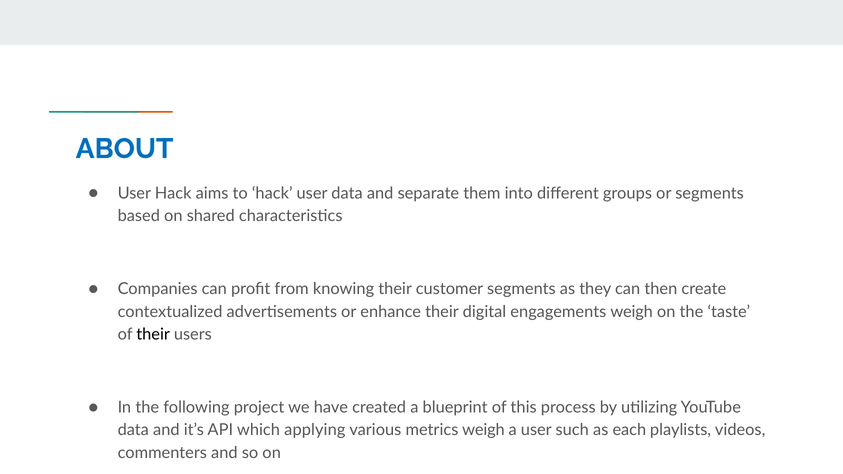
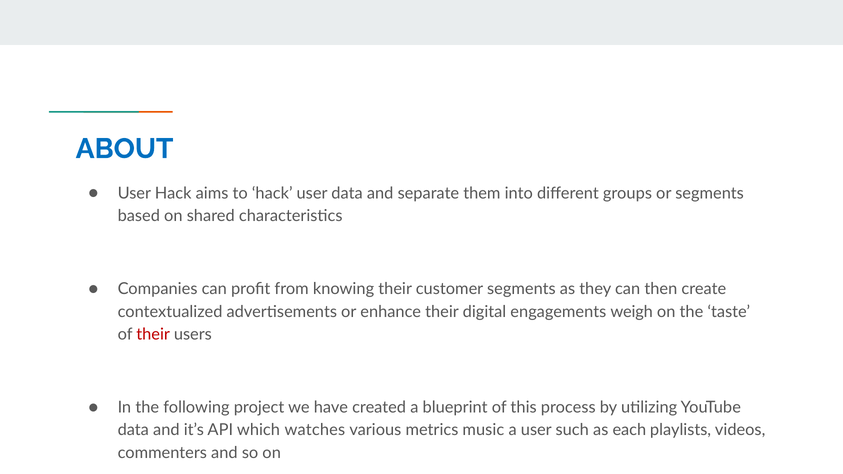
their colour: black -> red (153, 334)
applying: applying -> watches (315, 430)
metrics weigh: weigh -> music (483, 430)
